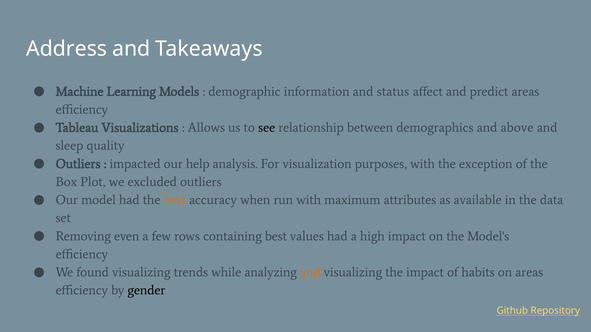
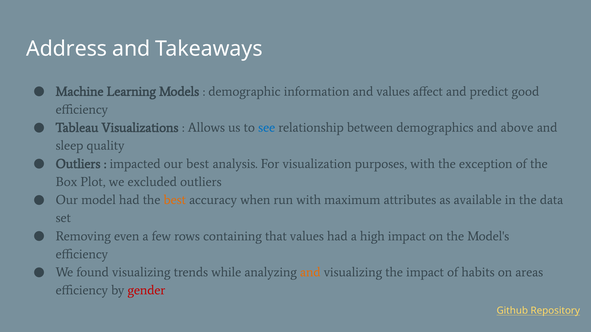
and status: status -> values (393, 92)
predict areas: areas -> good (525, 92)
see colour: black -> blue (267, 128)
our help: help -> best (198, 164)
containing best: best -> that (276, 236)
gender colour: black -> red (146, 291)
